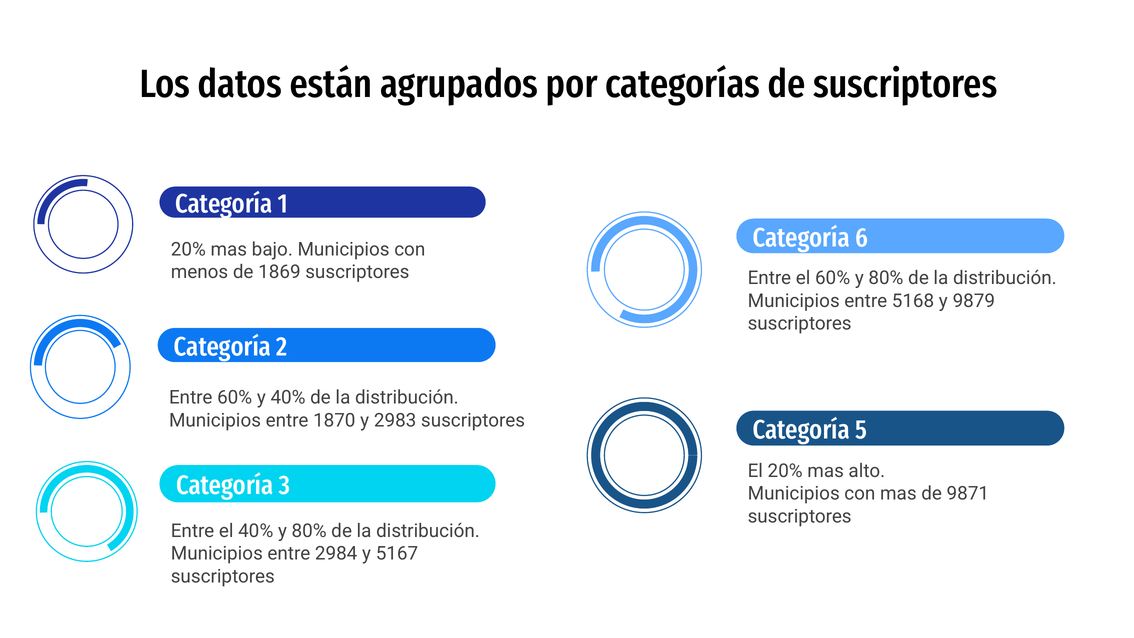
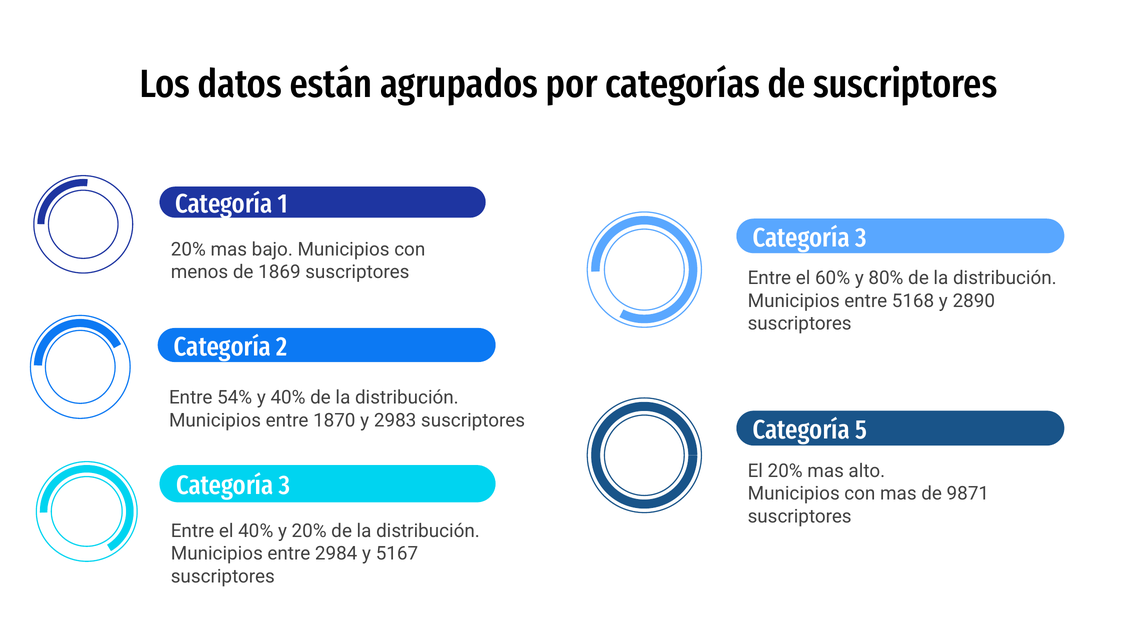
6: 6 -> 3 (861, 238)
9879: 9879 -> 2890 (974, 301)
Entre 60%: 60% -> 54% (235, 398)
40% y 80%: 80% -> 20% (309, 531)
